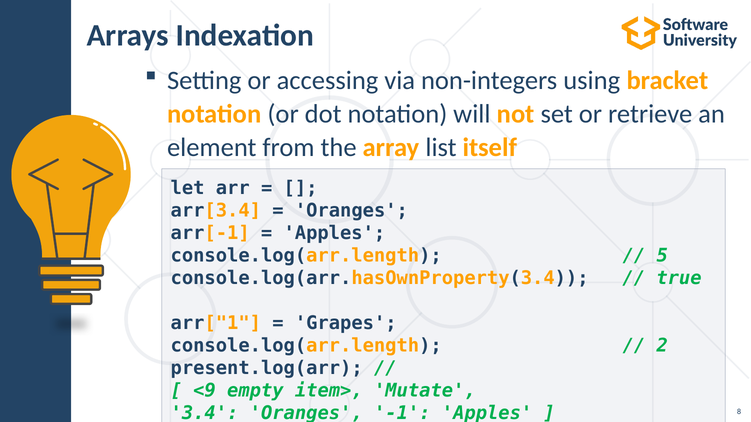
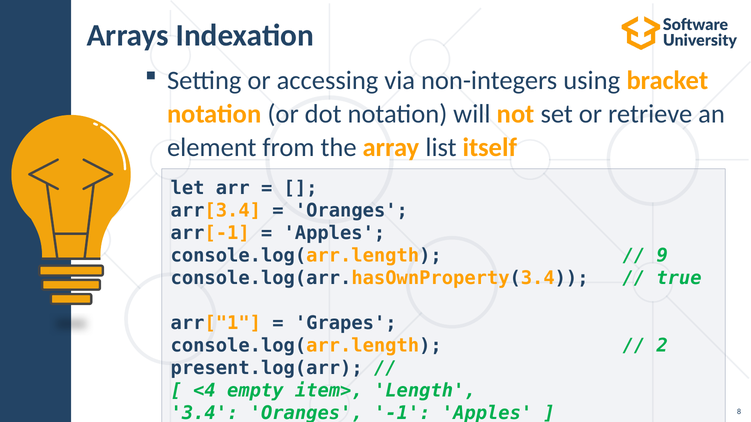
5: 5 -> 9 (662, 256)
<9: <9 -> <4 (204, 391)
Mutate: Mutate -> Length (425, 391)
